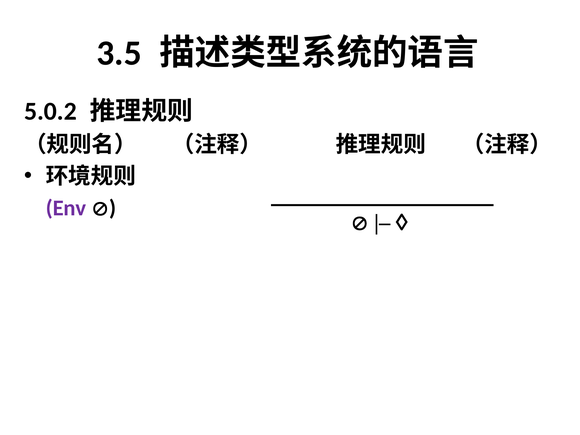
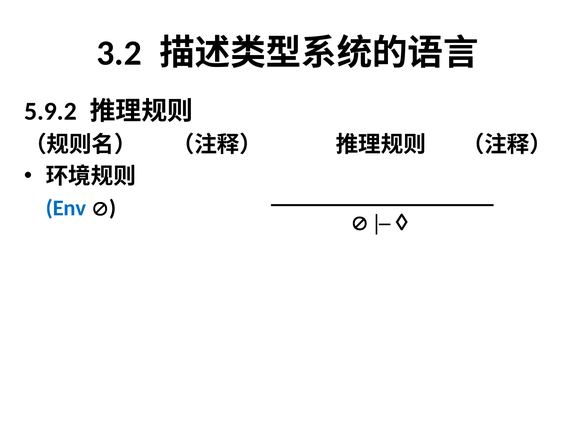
3.5: 3.5 -> 3.2 (119, 53)
5.0.2: 5.0.2 -> 5.9.2 (50, 111)
Env colour: purple -> blue (66, 208)
